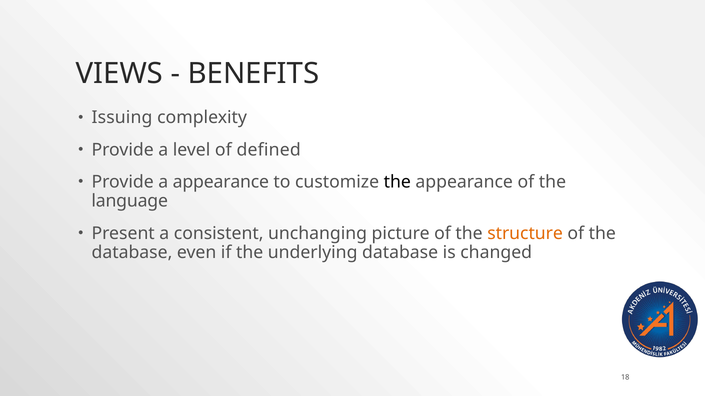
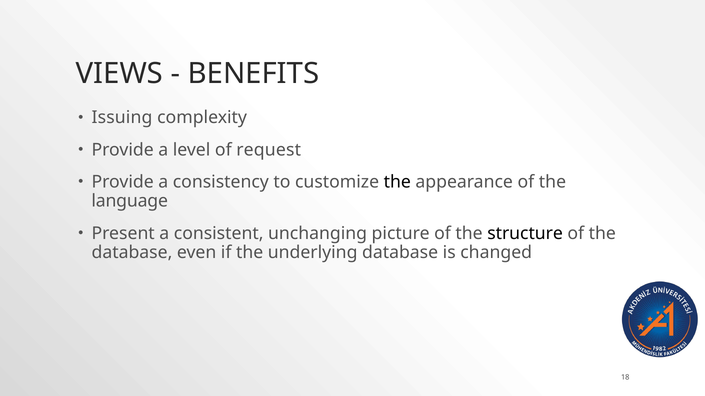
defined: defined -> request (269, 150)
a appearance: appearance -> consistency (221, 182)
structure colour: orange -> black (525, 234)
